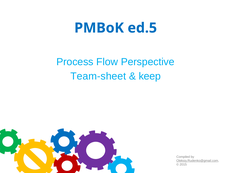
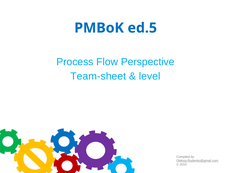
keep: keep -> level (150, 76)
